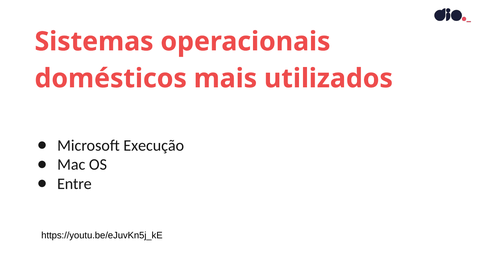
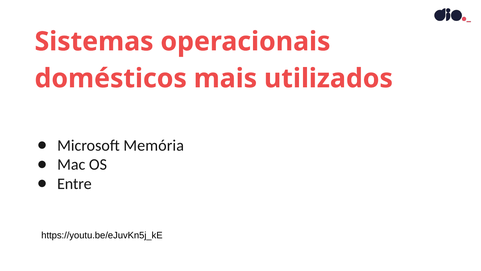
Execução: Execução -> Memória (154, 145)
